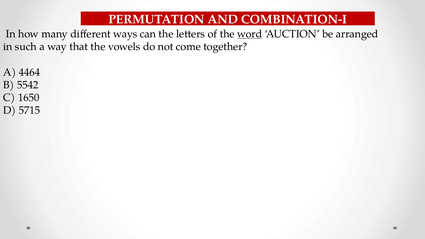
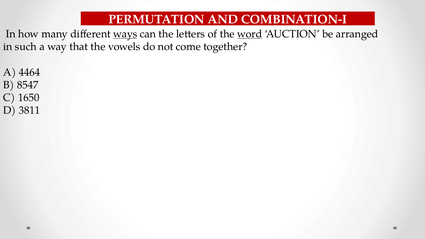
ways underline: none -> present (125, 34)
5542: 5542 -> 8547 (28, 85)
5715: 5715 -> 3811 (29, 110)
